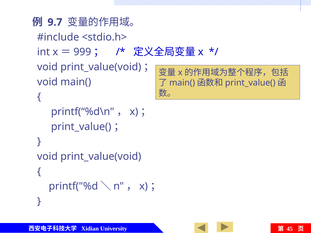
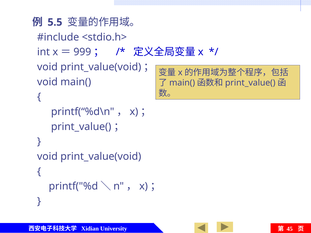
9.7: 9.7 -> 5.5 (55, 22)
